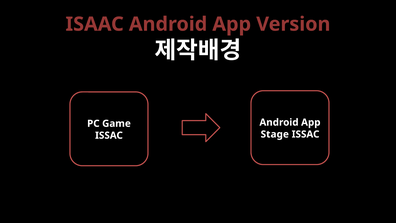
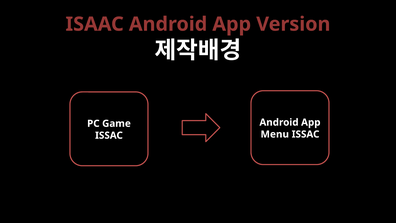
Stage: Stage -> Menu (275, 134)
